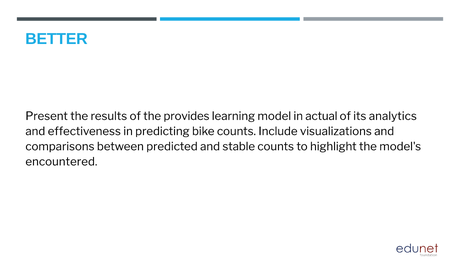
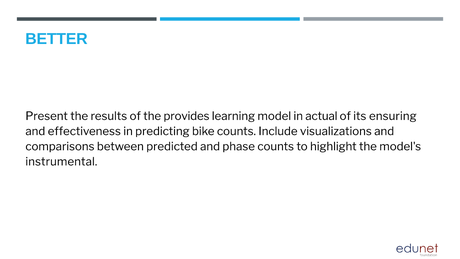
analytics: analytics -> ensuring (393, 116)
stable: stable -> phase (239, 146)
encountered: encountered -> instrumental (61, 162)
